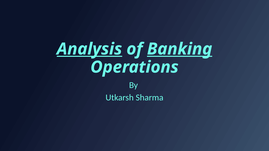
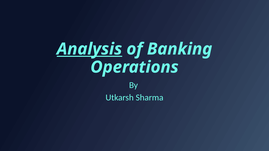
Banking underline: present -> none (180, 49)
